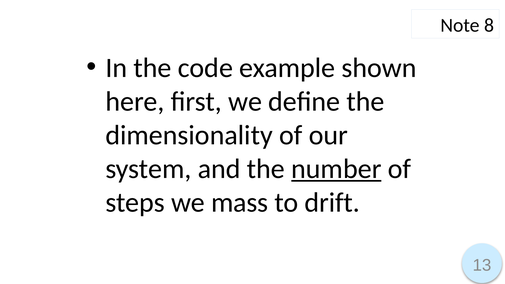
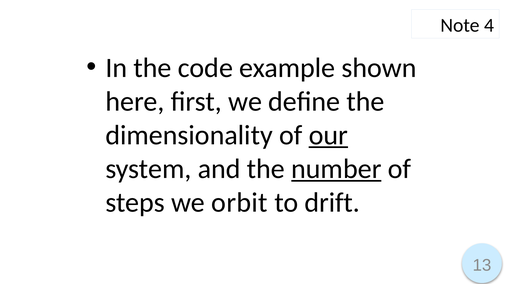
8: 8 -> 4 (489, 25)
our underline: none -> present (328, 135)
mass: mass -> orbit (239, 203)
